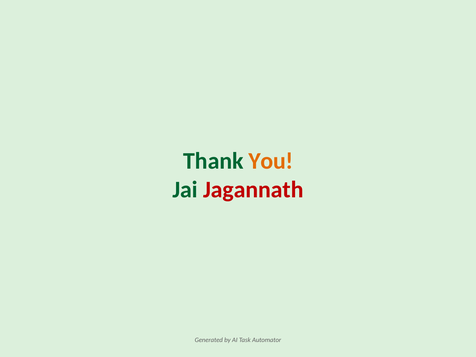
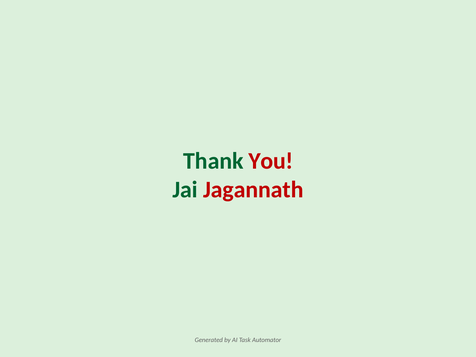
You colour: orange -> red (271, 161)
